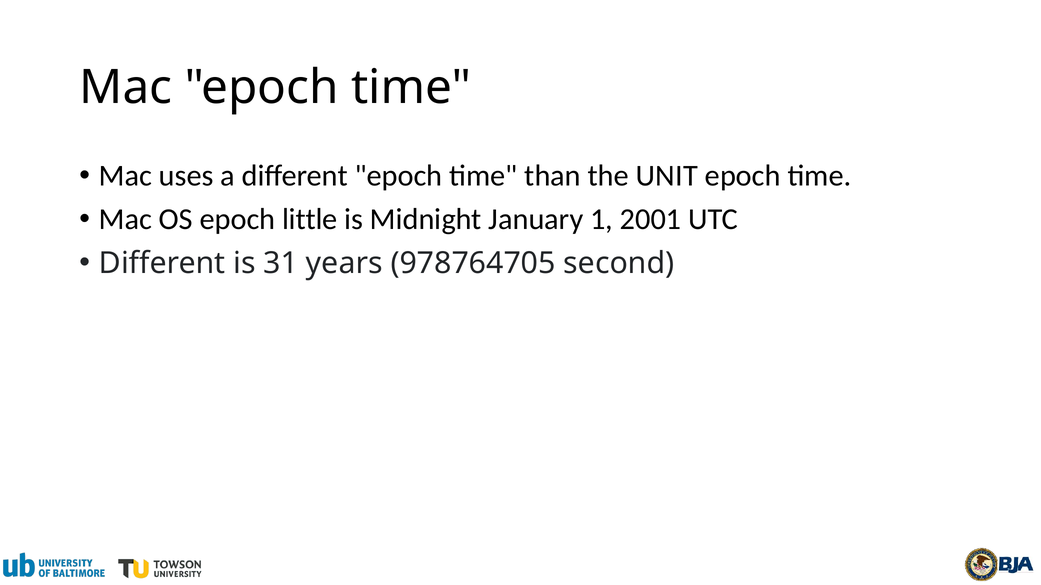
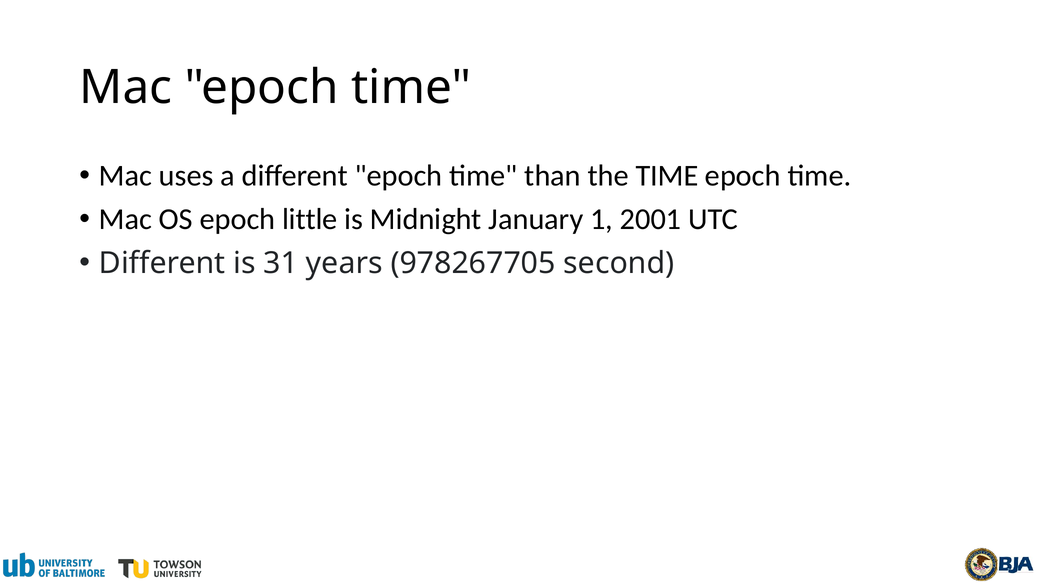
the UNIT: UNIT -> TIME (667, 176)
978764705: 978764705 -> 978267705 (473, 263)
